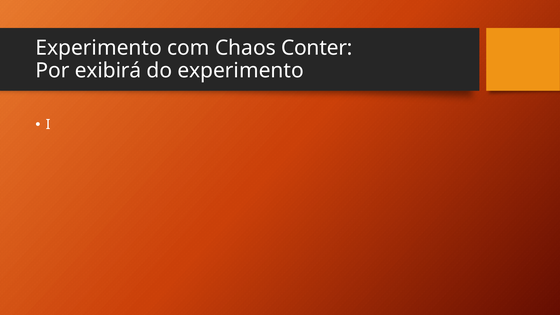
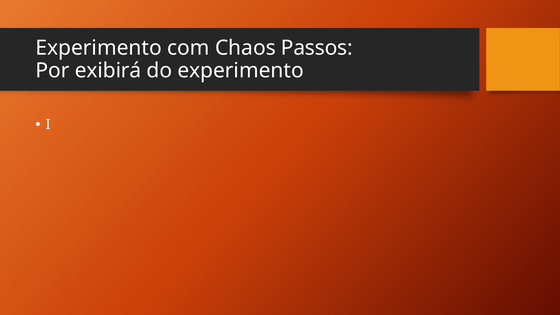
Conter: Conter -> Passos (317, 48)
